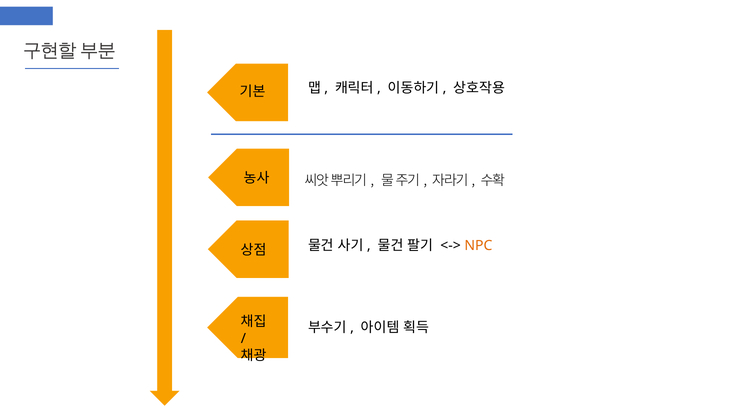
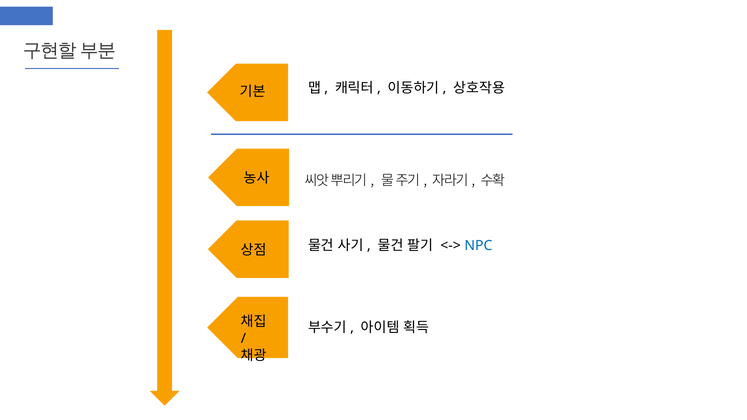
NPC colour: orange -> blue (478, 246)
